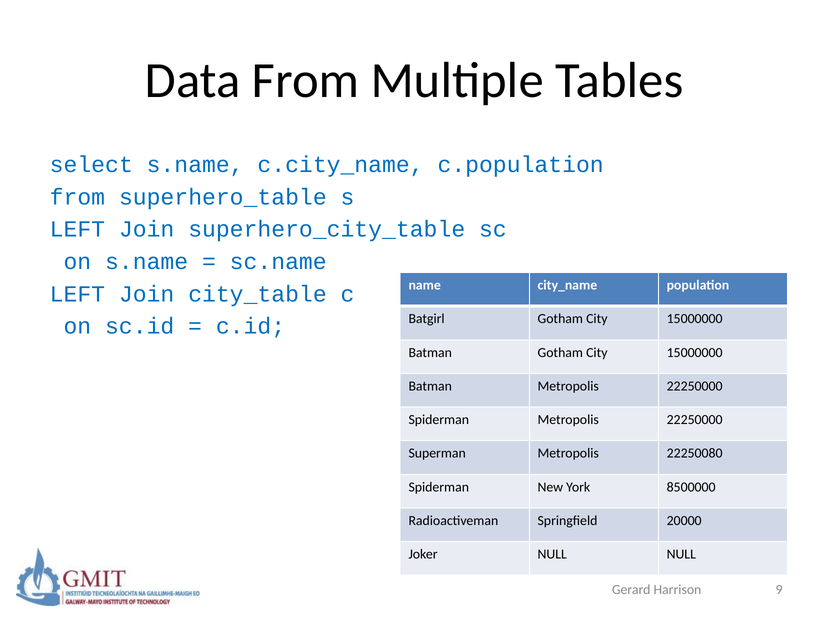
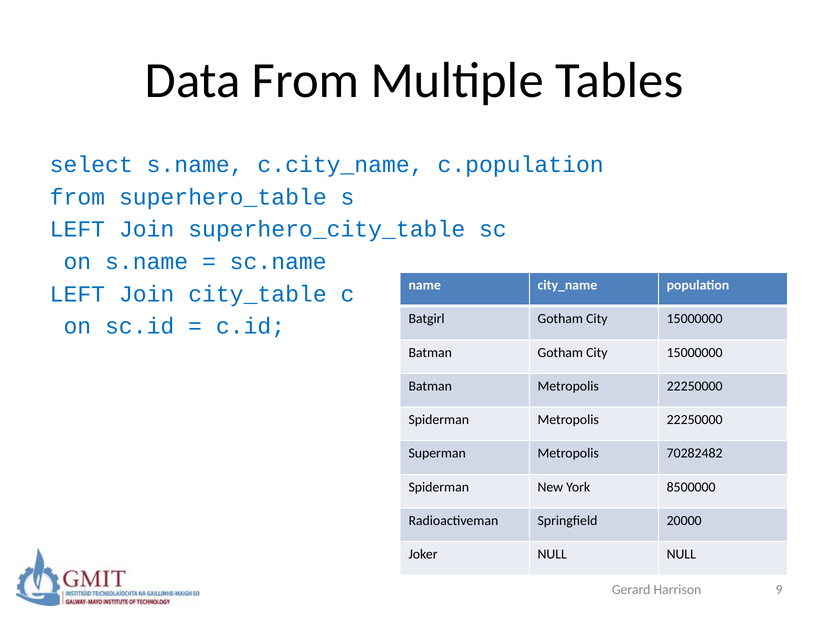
22250080: 22250080 -> 70282482 (695, 453)
